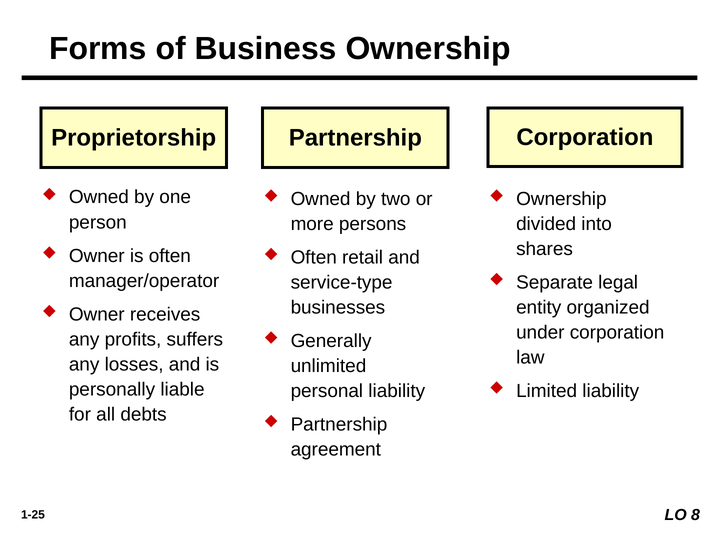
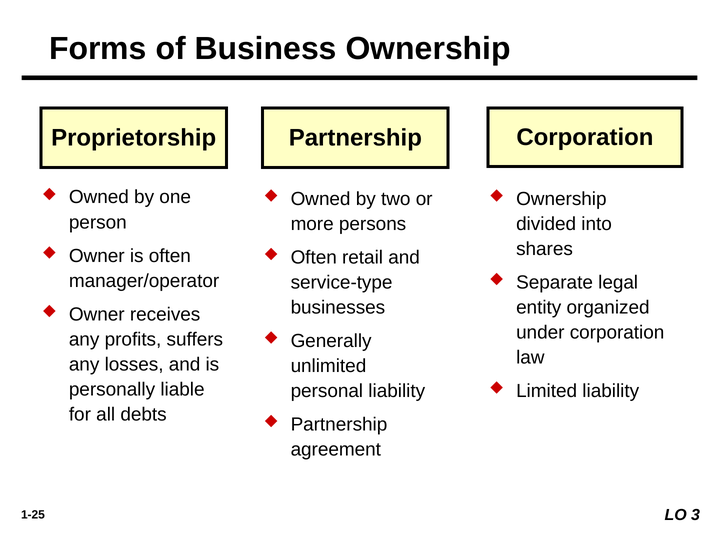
8: 8 -> 3 (696, 515)
